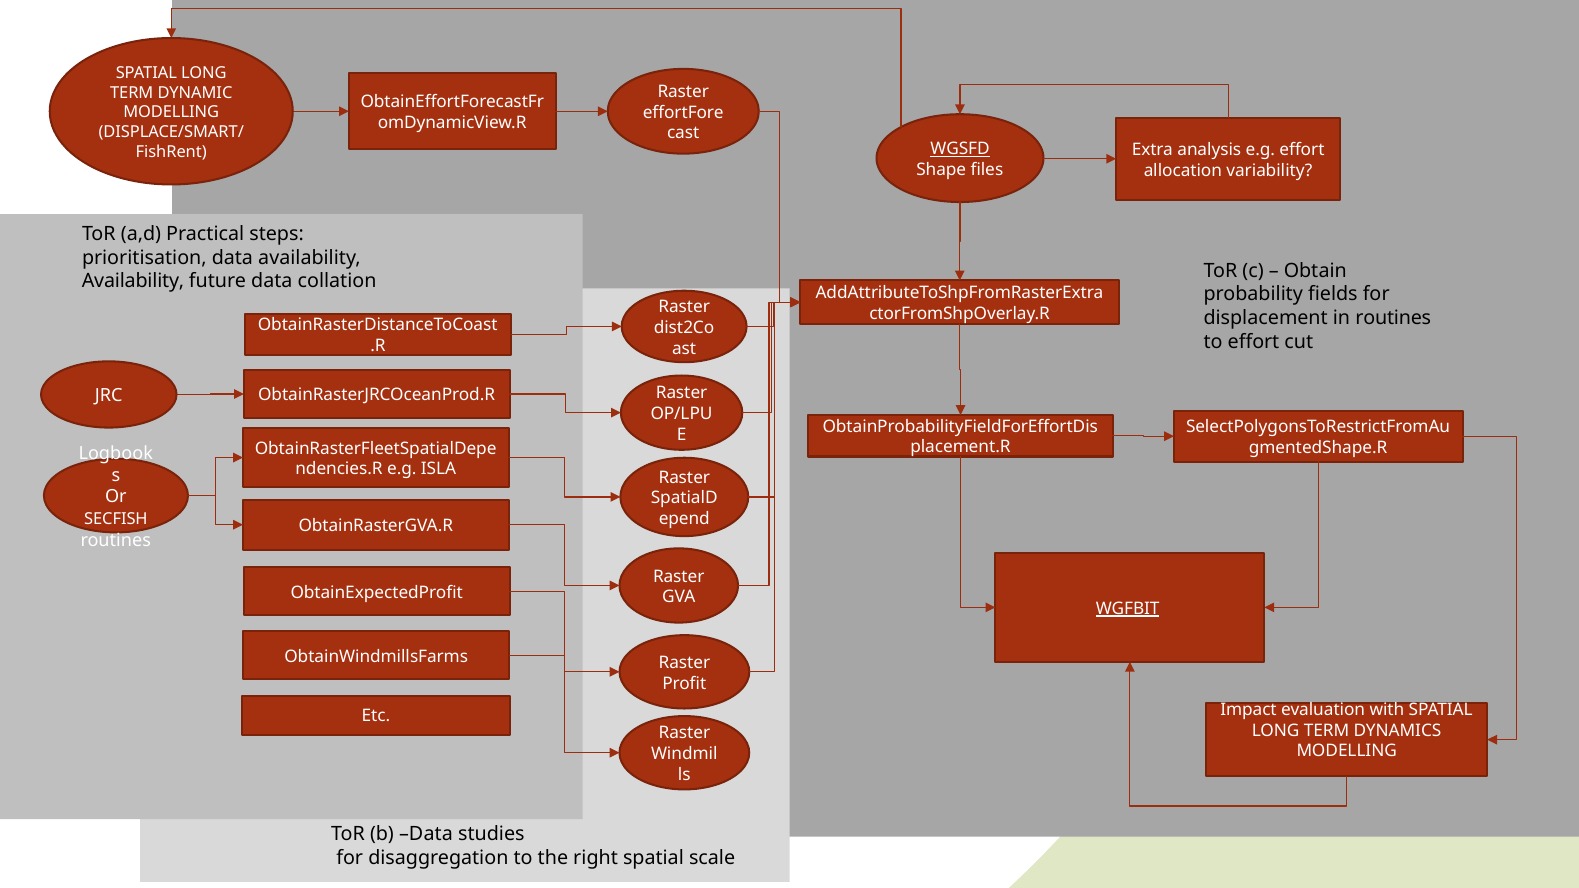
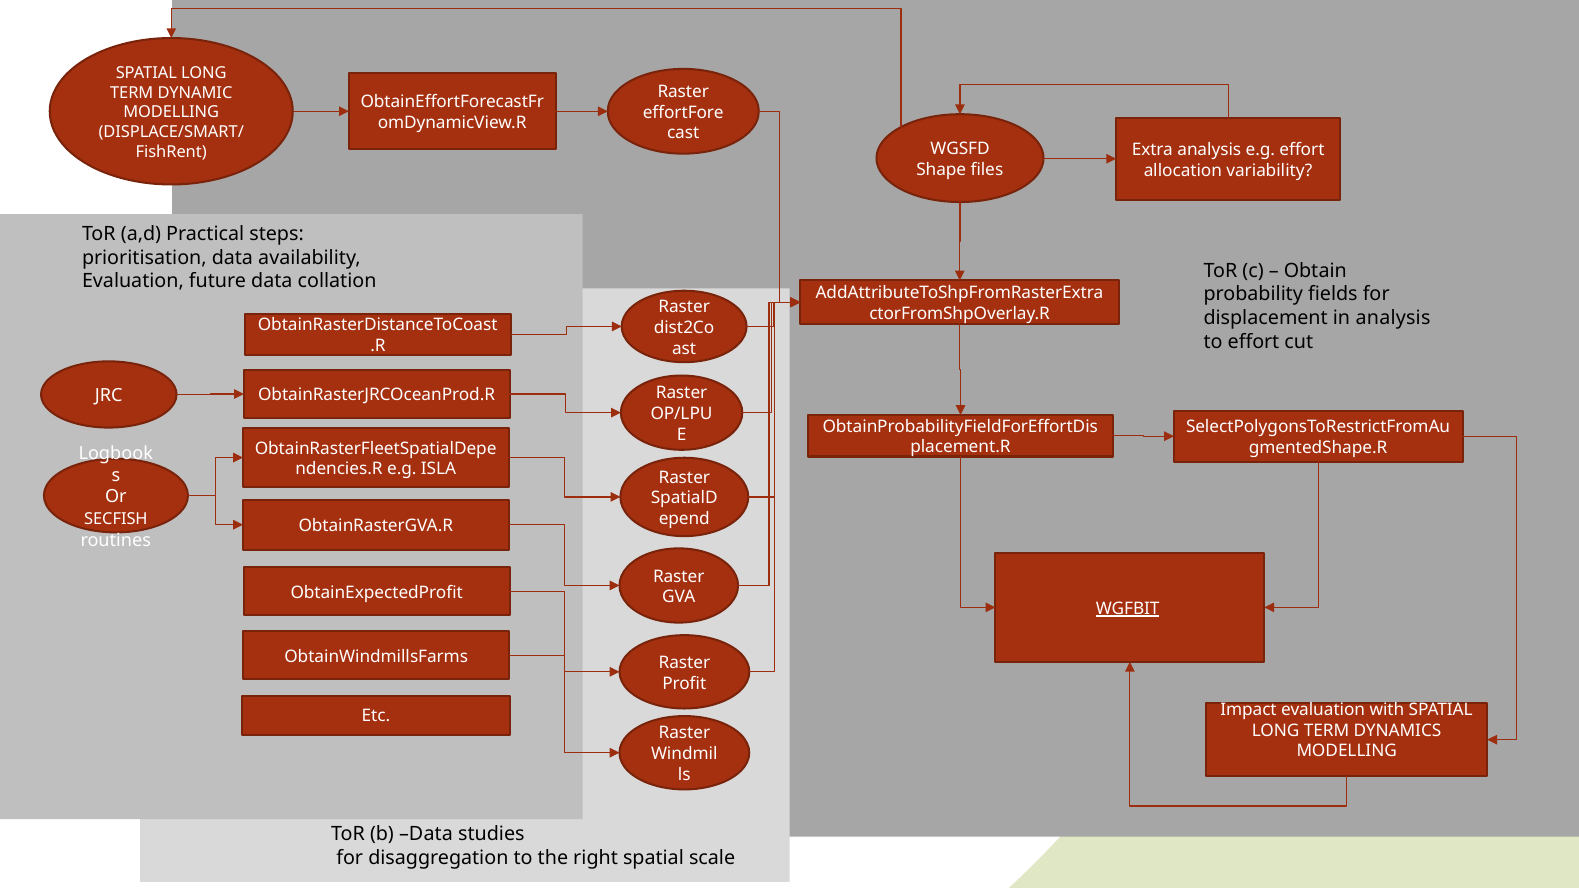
WGSFD underline: present -> none (960, 149)
Availability: Availability -> Evaluation (133, 282)
in routines: routines -> analysis (1393, 318)
